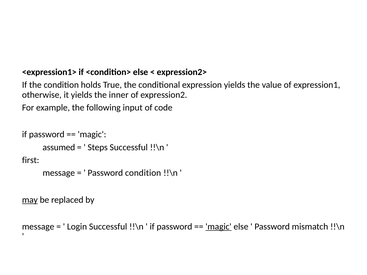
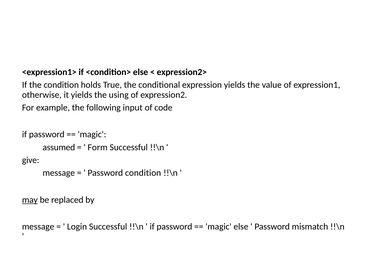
inner: inner -> using (119, 95)
Steps: Steps -> Form (98, 147)
first: first -> give (31, 160)
magic underline: present -> none (218, 227)
